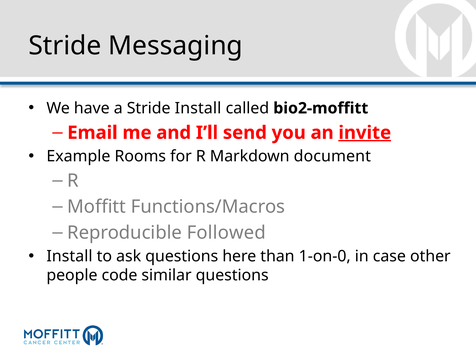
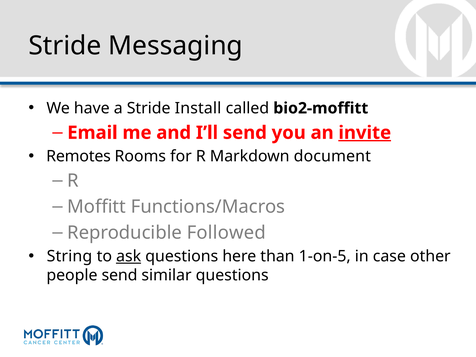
Example: Example -> Remotes (79, 156)
Install: Install -> String (69, 256)
ask underline: none -> present (129, 256)
1-on-0: 1-on-0 -> 1-on-5 (325, 256)
people code: code -> send (120, 275)
